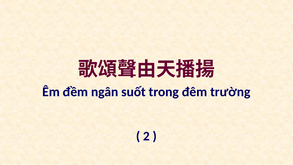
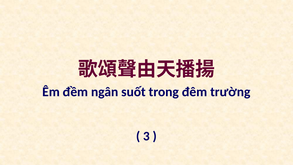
2: 2 -> 3 (146, 136)
